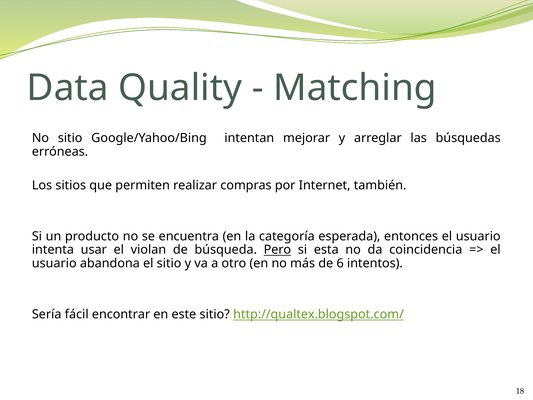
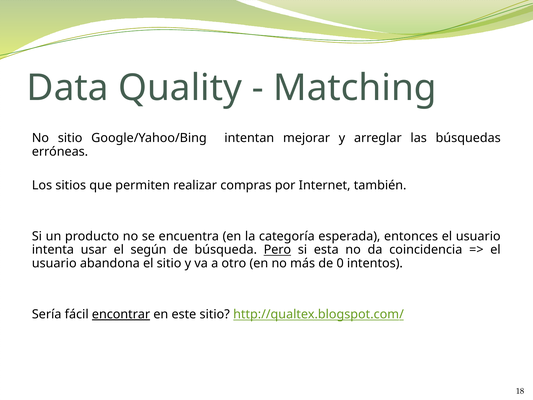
violan: violan -> según (148, 250)
6: 6 -> 0 (340, 263)
encontrar underline: none -> present (121, 314)
